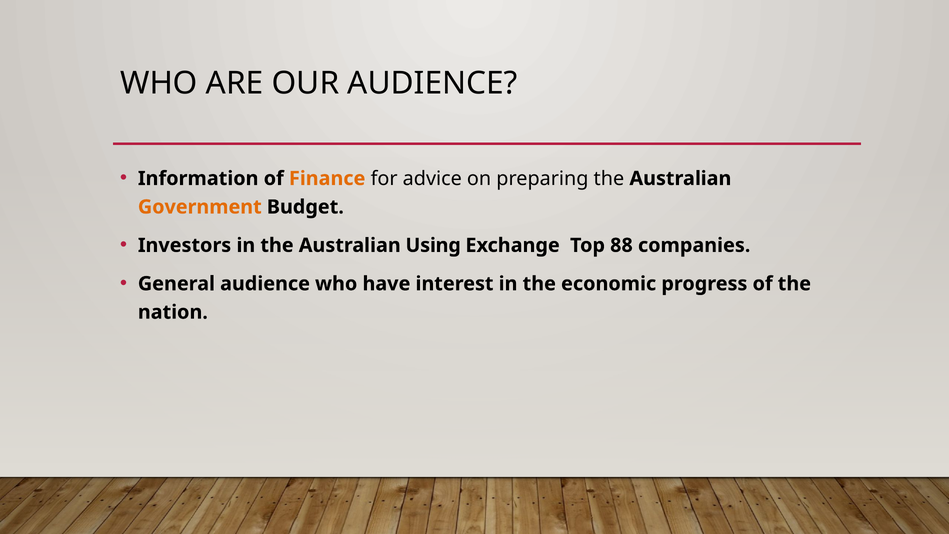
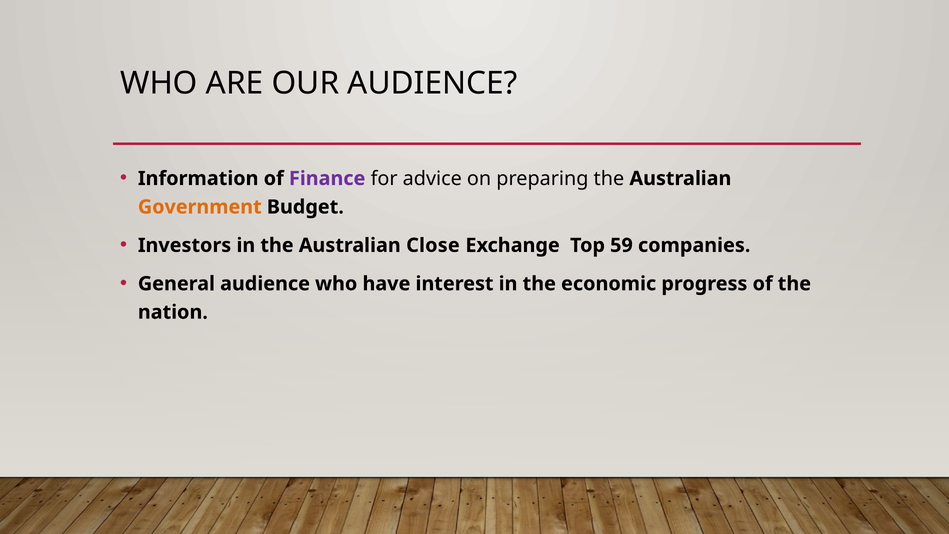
Finance colour: orange -> purple (327, 178)
Using: Using -> Close (433, 245)
88: 88 -> 59 (621, 245)
